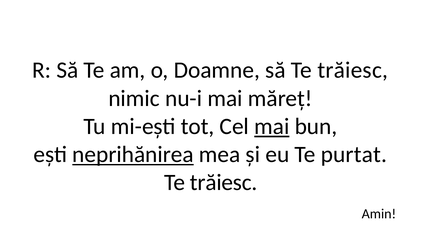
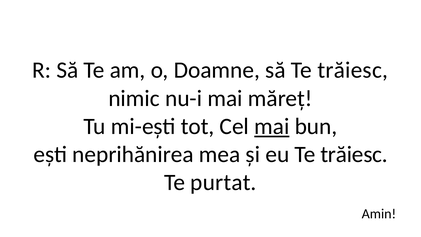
neprihănirea underline: present -> none (133, 154)
eu Te purtat: purtat -> trăiesc (354, 154)
trăiesc: trăiesc -> purtat (223, 182)
